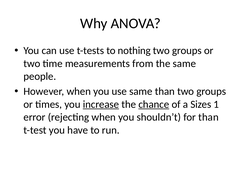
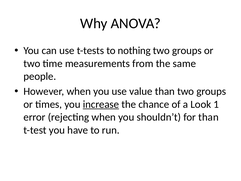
use same: same -> value (141, 91)
chance underline: present -> none (154, 104)
Sizes: Sizes -> Look (201, 104)
